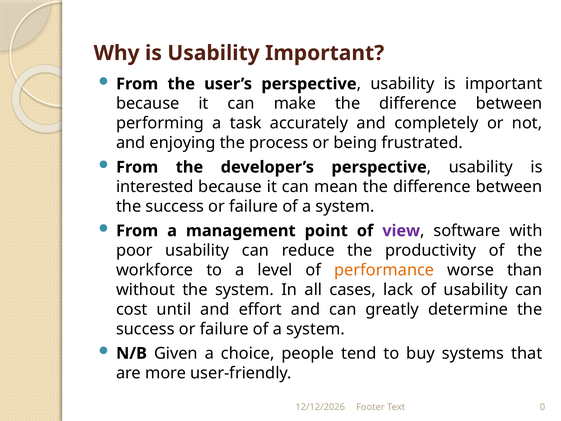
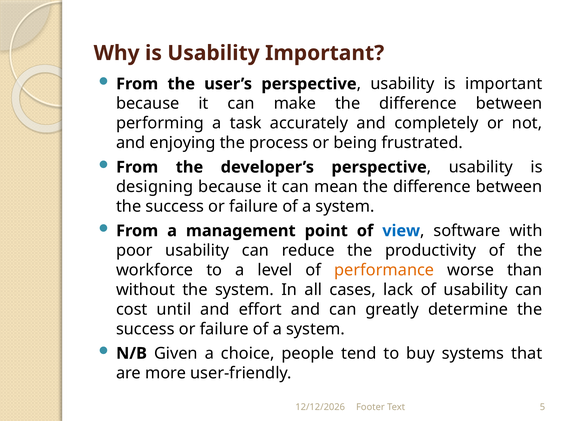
interested: interested -> designing (155, 187)
view colour: purple -> blue (401, 231)
0: 0 -> 5 (542, 407)
